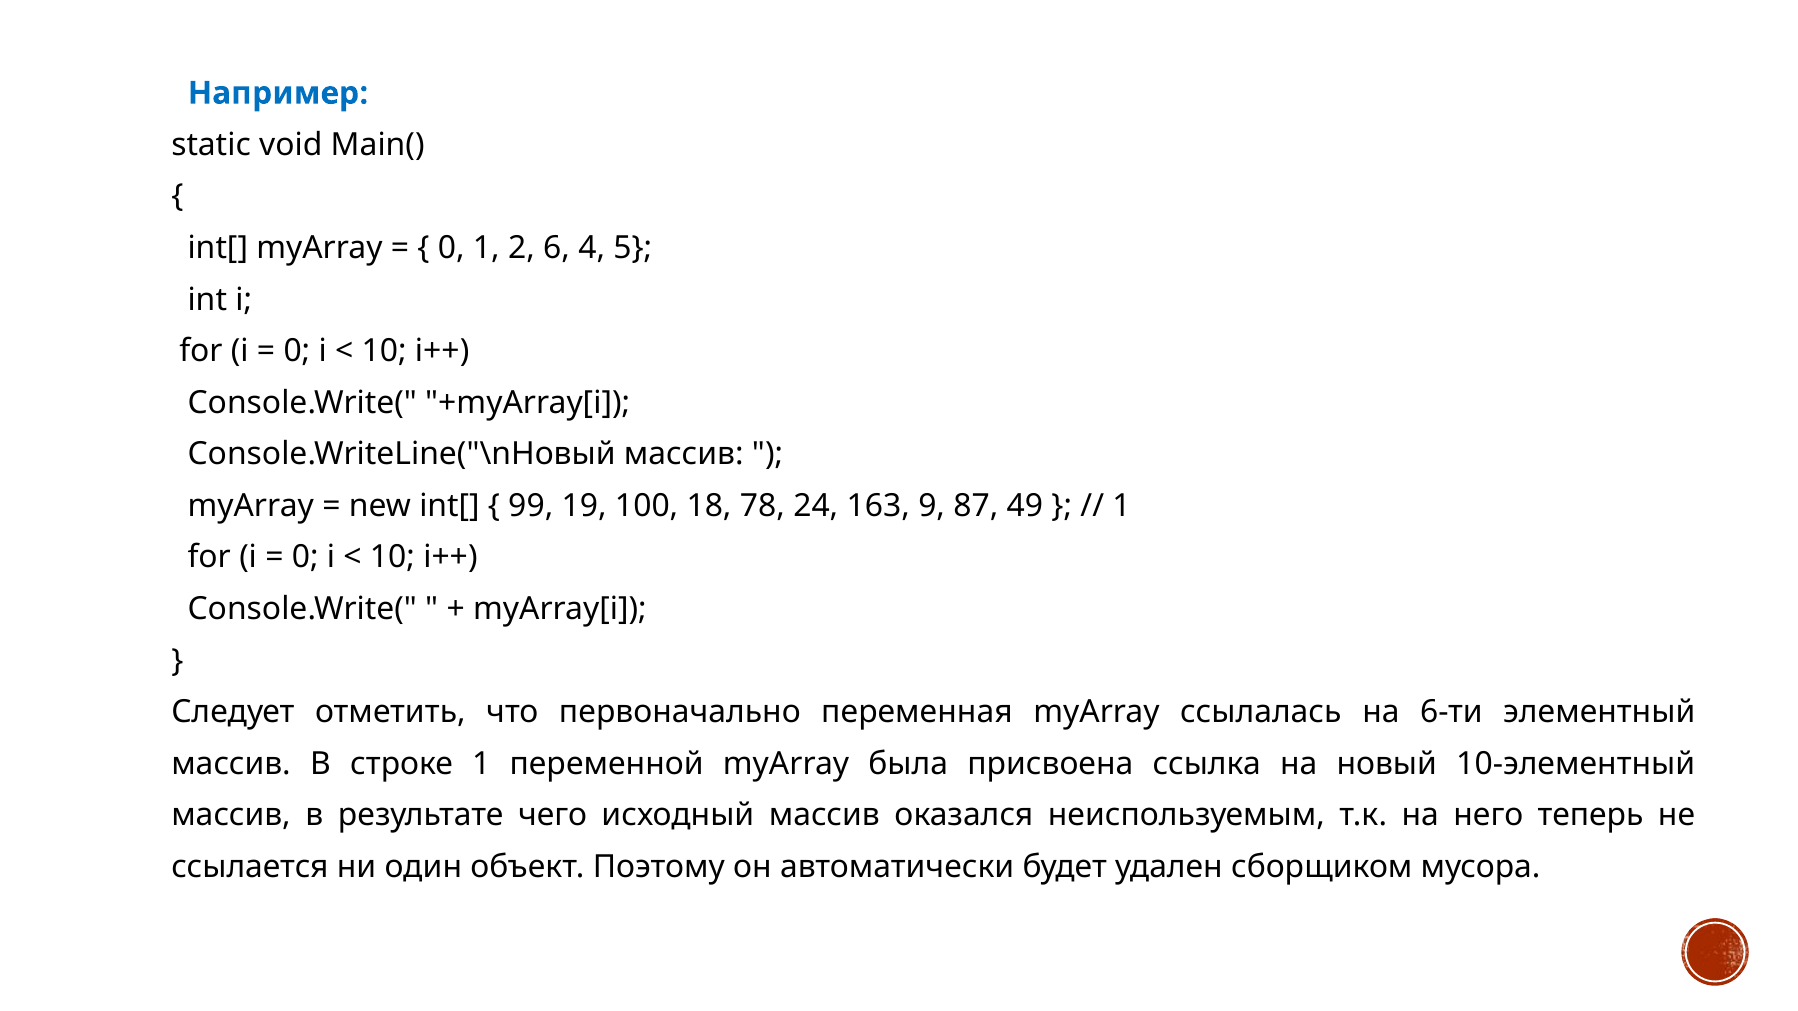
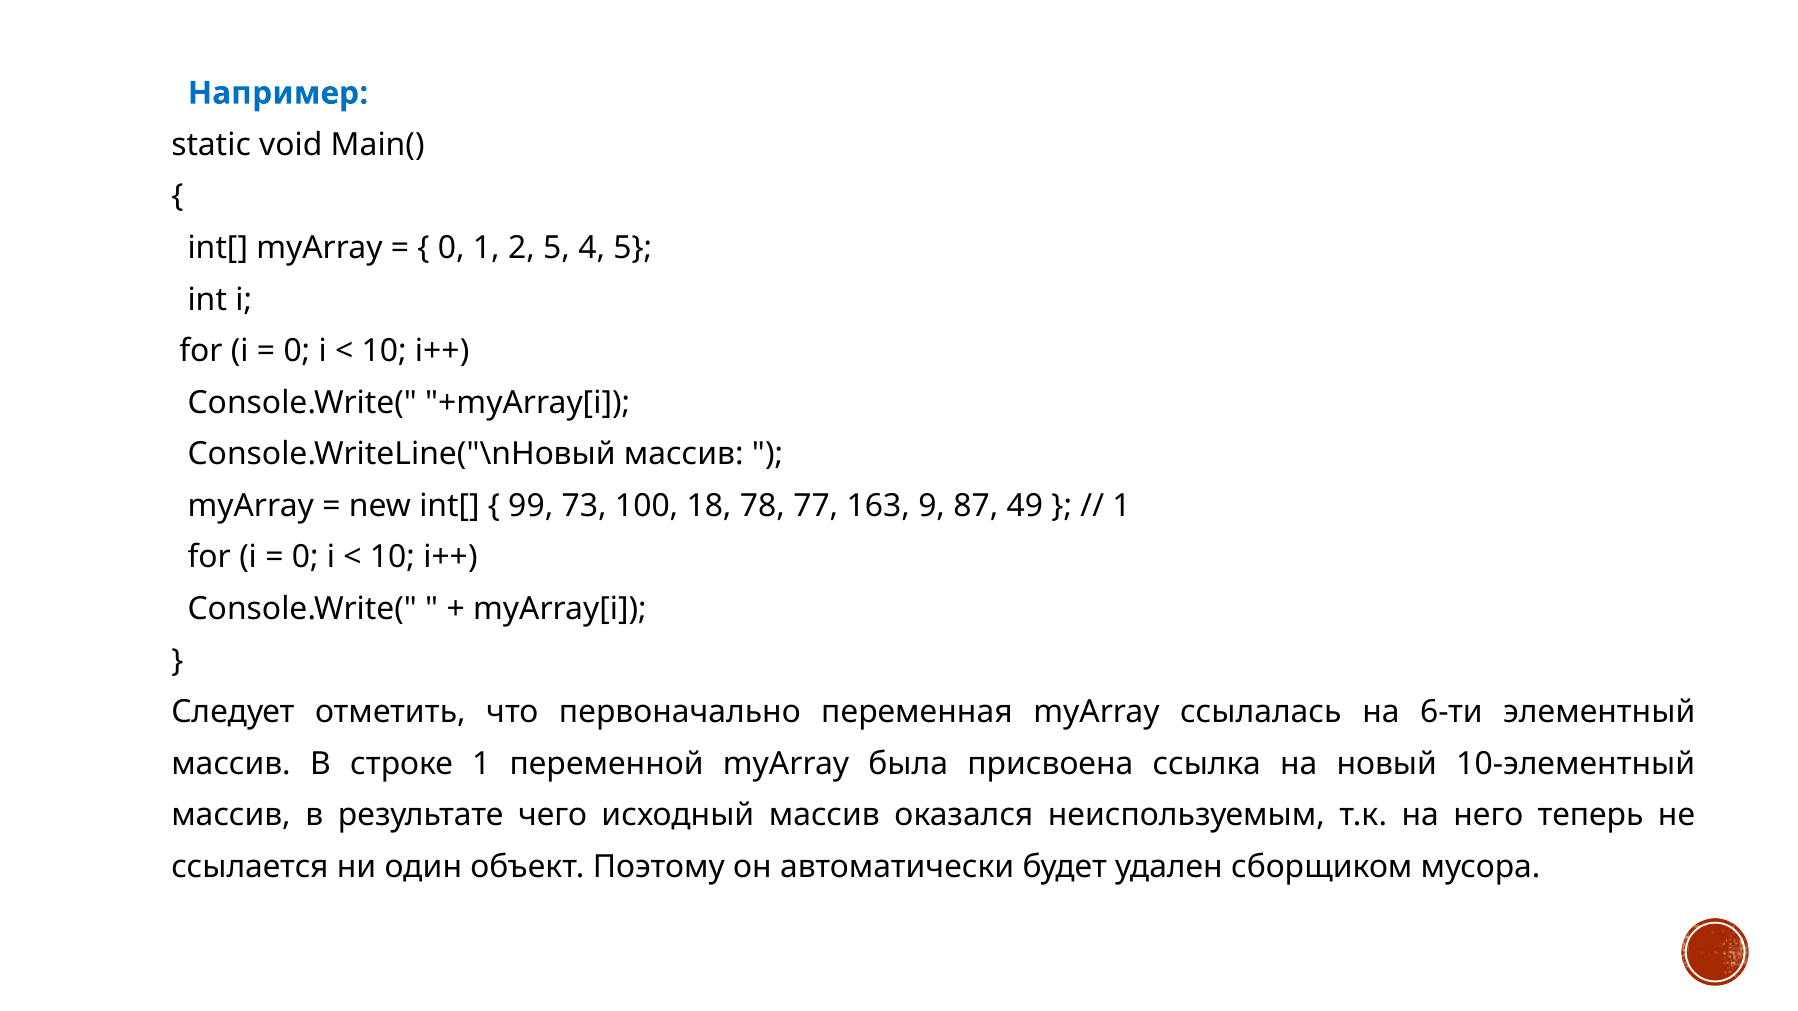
2 6: 6 -> 5 (557, 248)
19: 19 -> 73 (584, 506)
24: 24 -> 77 (816, 506)
